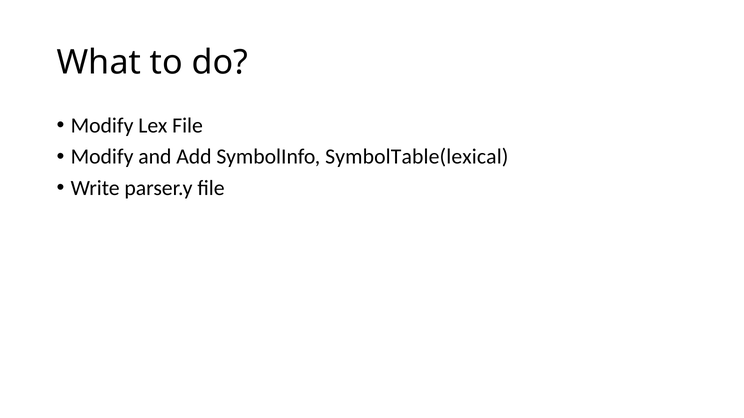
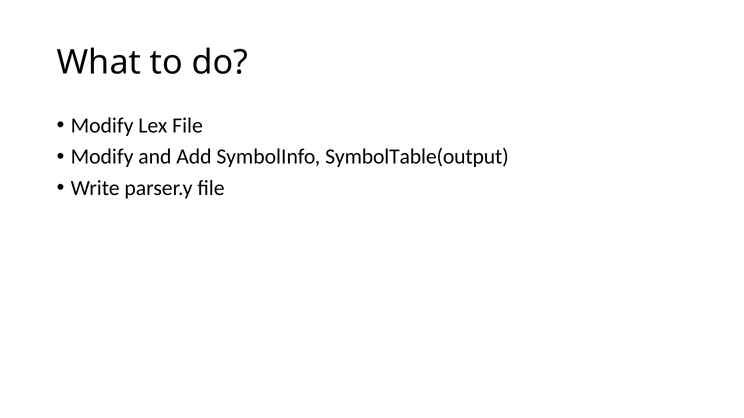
SymbolTable(lexical: SymbolTable(lexical -> SymbolTable(output (417, 157)
